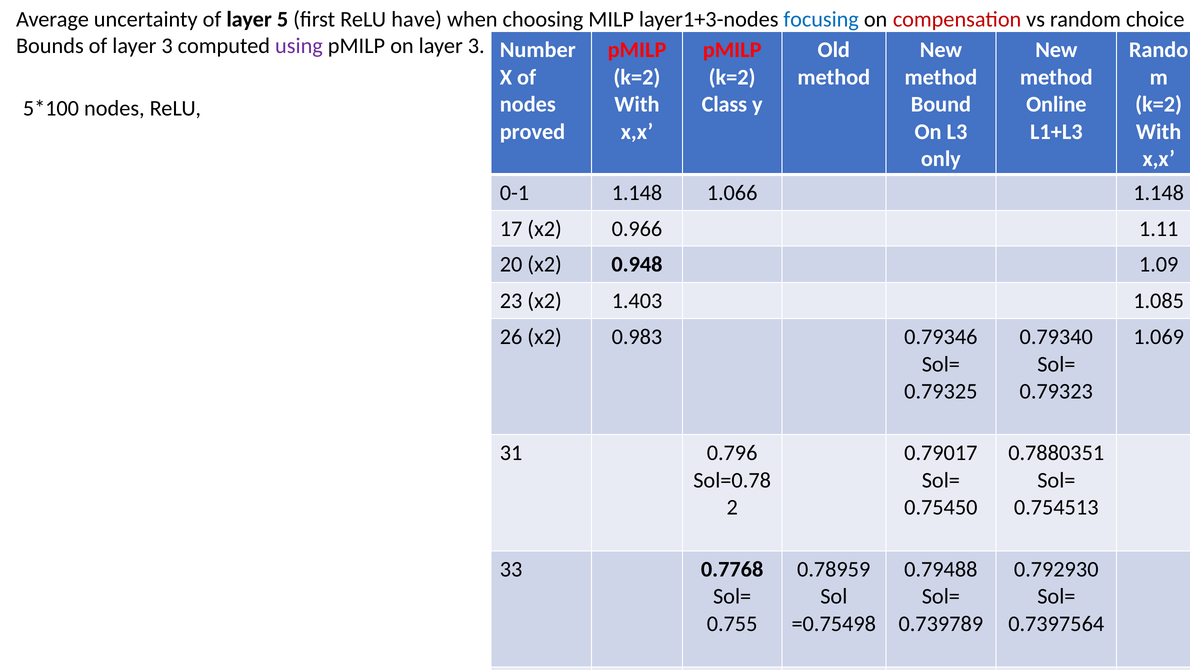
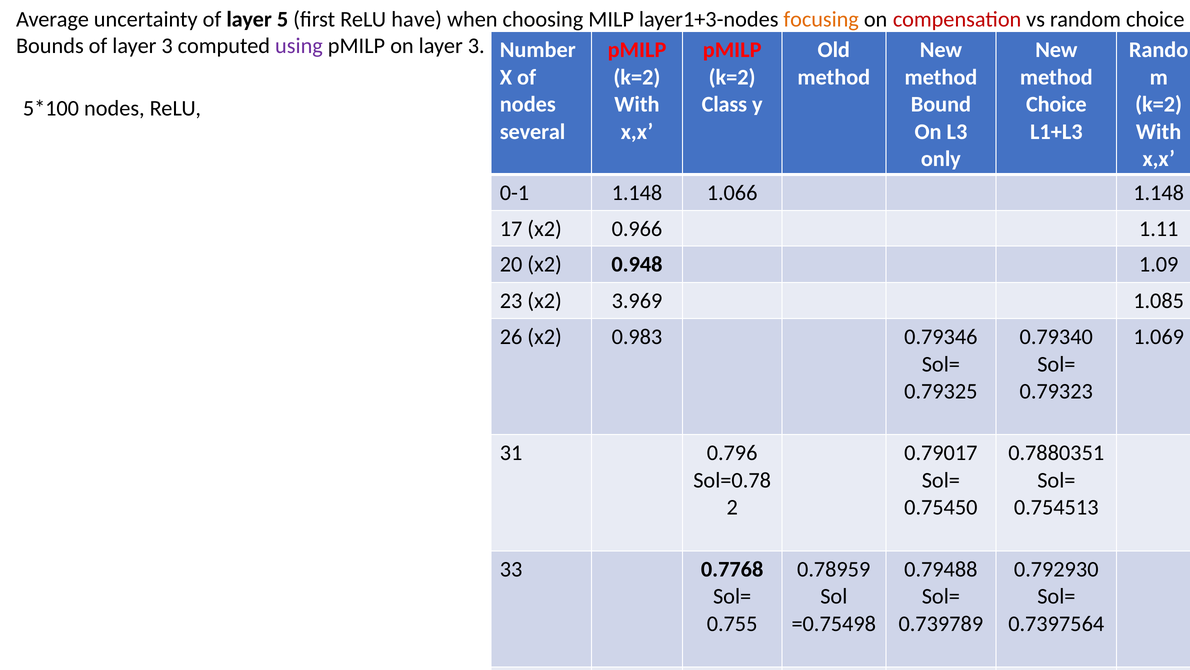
focusing colour: blue -> orange (821, 19)
Online: Online -> Choice (1056, 104)
proved: proved -> several (533, 132)
1.403: 1.403 -> 3.969 (637, 300)
